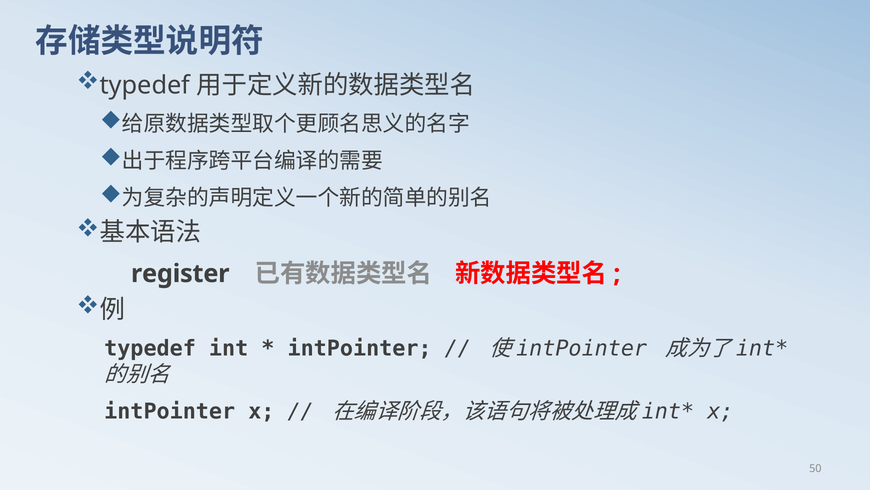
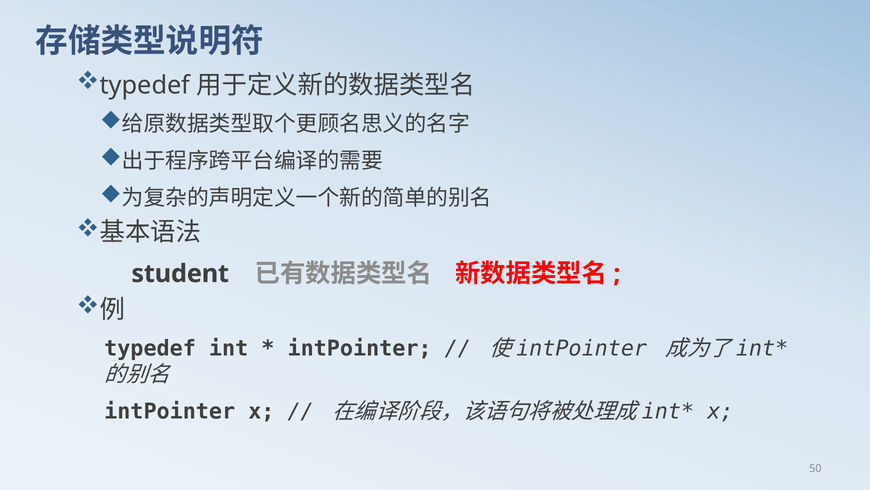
register: register -> student (180, 273)
